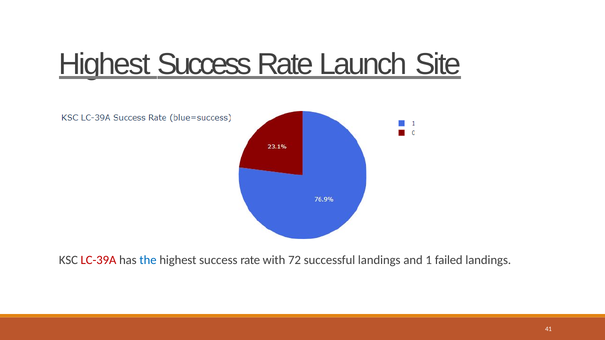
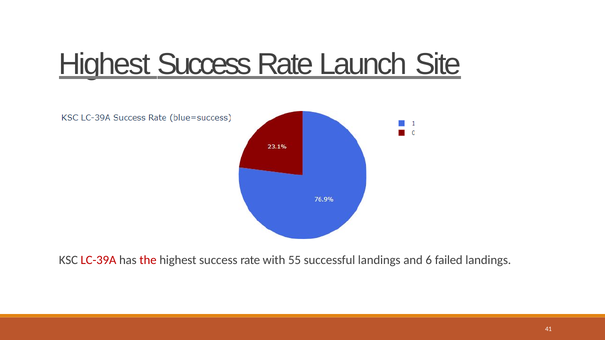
the colour: blue -> red (148, 261)
72: 72 -> 55 (295, 261)
1: 1 -> 6 (429, 261)
